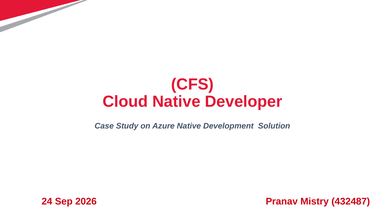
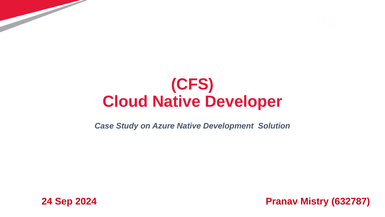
2026: 2026 -> 2024 (86, 201)
432487: 432487 -> 632787 (351, 201)
